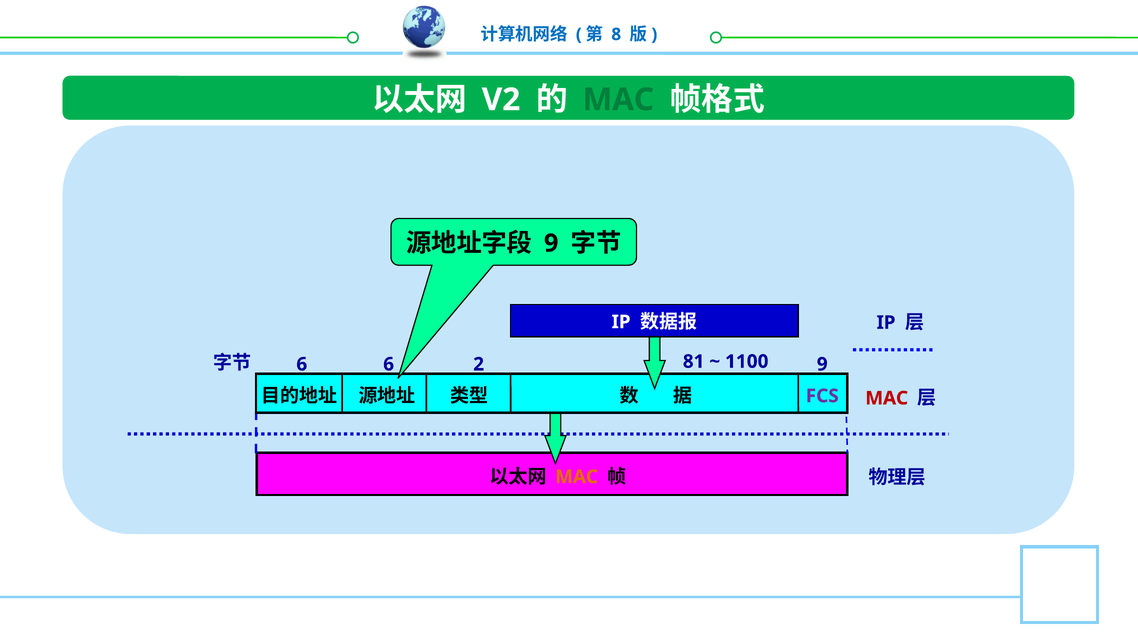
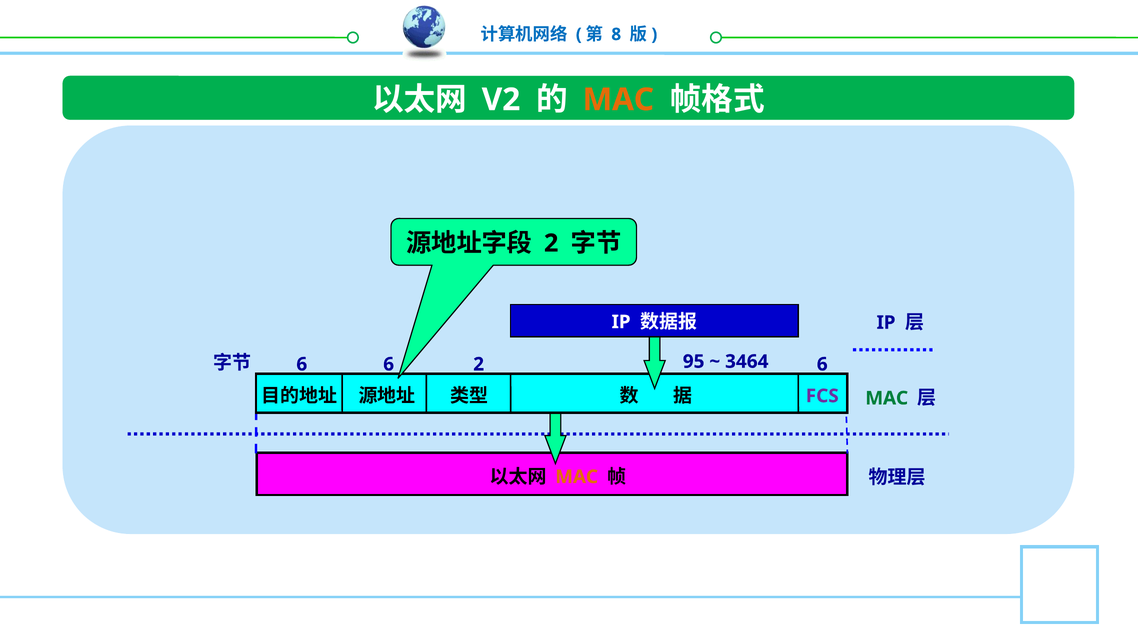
MAC colour: green -> orange (618, 100)
9: 9 -> 2 (551, 243)
81: 81 -> 95 (694, 362)
1100: 1100 -> 3464 (747, 362)
9: 9 -> 6 (822, 364)
MAC colour: red -> green (887, 398)
